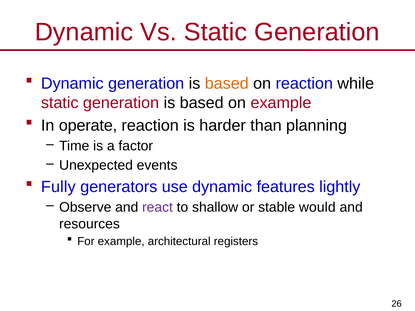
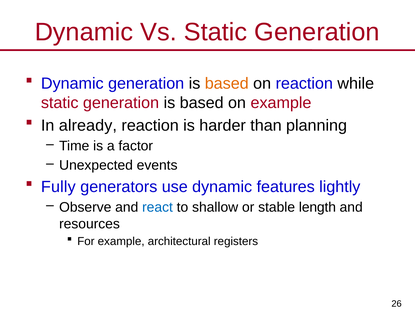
operate: operate -> already (88, 126)
react colour: purple -> blue (157, 207)
would: would -> length (317, 207)
